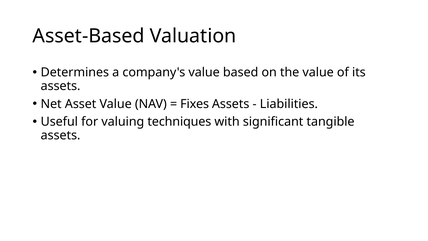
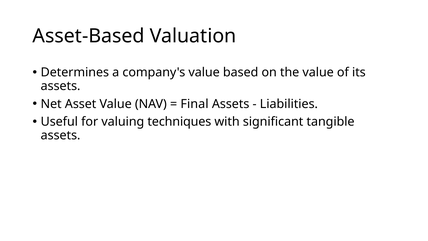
Fixes: Fixes -> Final (195, 104)
